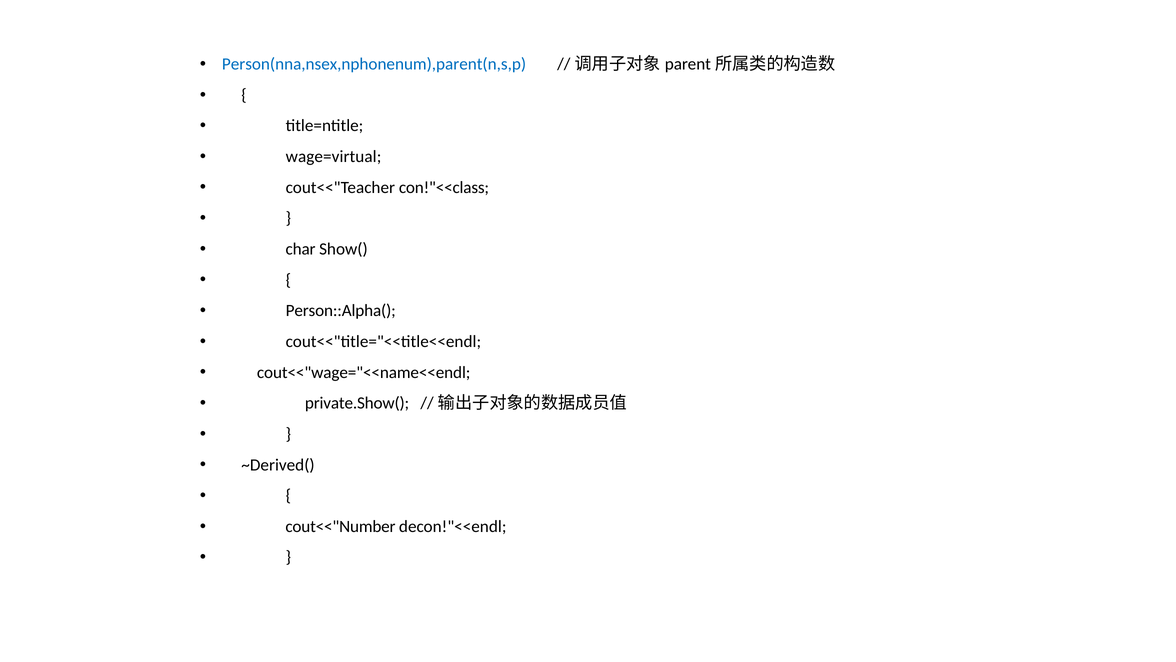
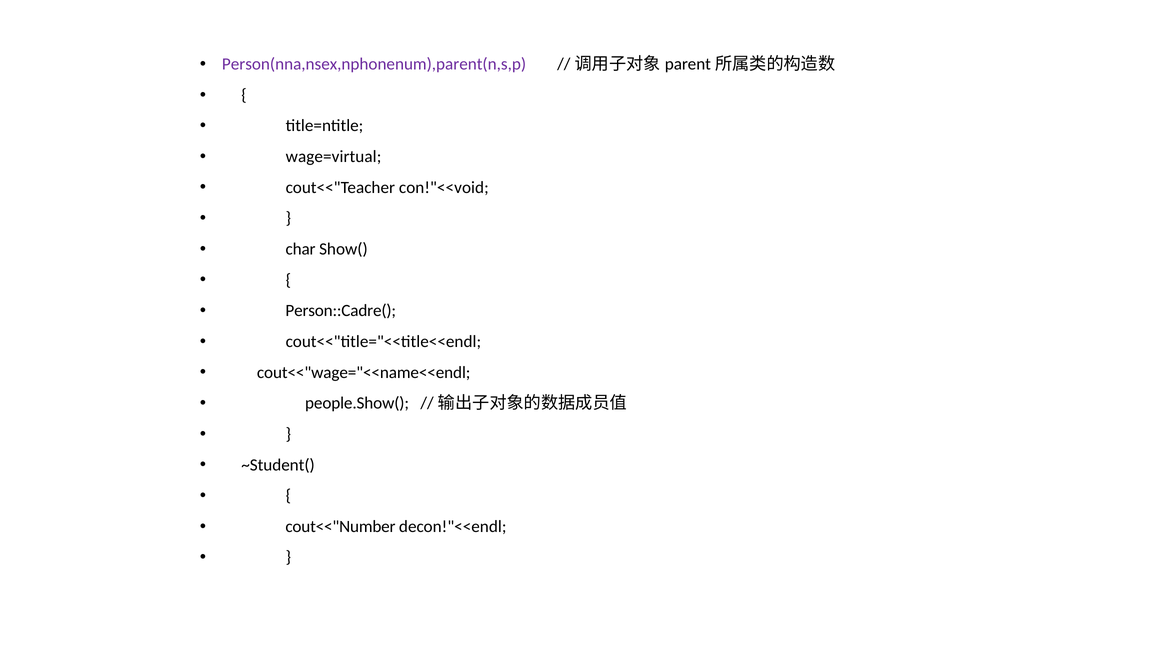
Person(nna,nsex,nphonenum),parent(n,s,p colour: blue -> purple (374, 64)
con!"<<class: con!"<<class -> con!"<<void (444, 187)
Person::Alpha(: Person::Alpha( -> Person::Cadre( (341, 311)
private.Show(: private.Show( -> people.Show( (357, 403)
~Derived(: ~Derived( -> ~Student( (278, 465)
